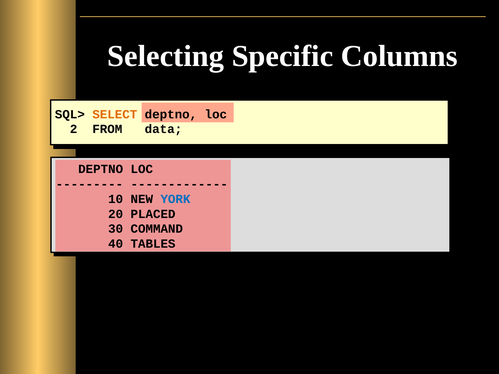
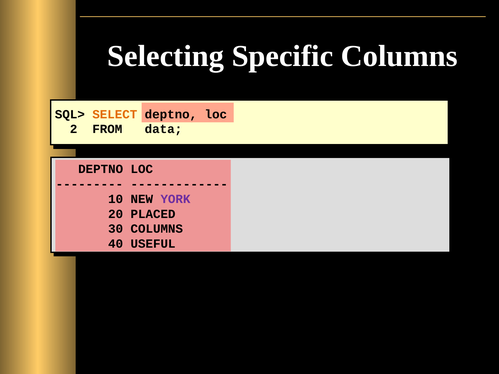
YORK colour: blue -> purple (175, 199)
30 COMMAND: COMMAND -> COLUMNS (157, 229)
TABLES: TABLES -> USEFUL (153, 244)
